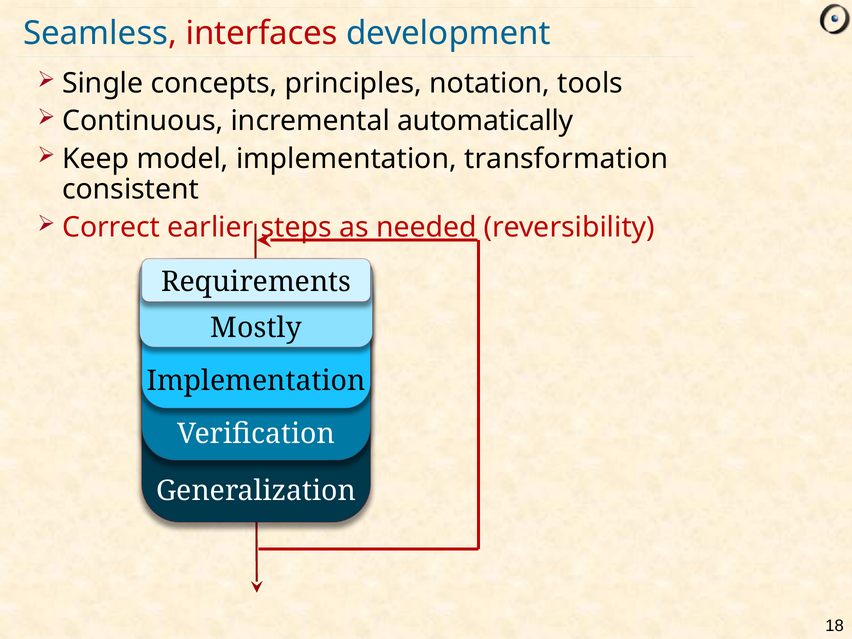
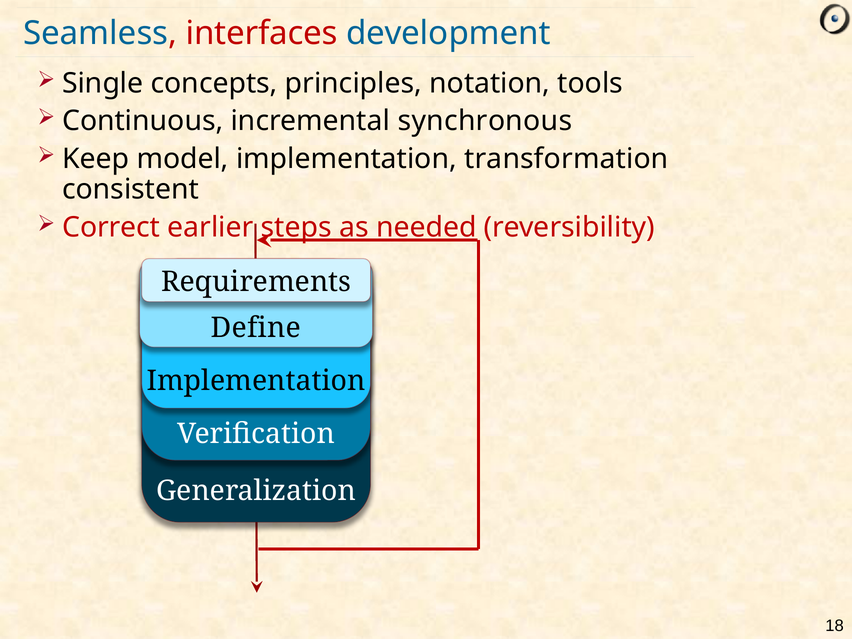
automatically: automatically -> synchronous (485, 121)
Mostly: Mostly -> Define (256, 328)
